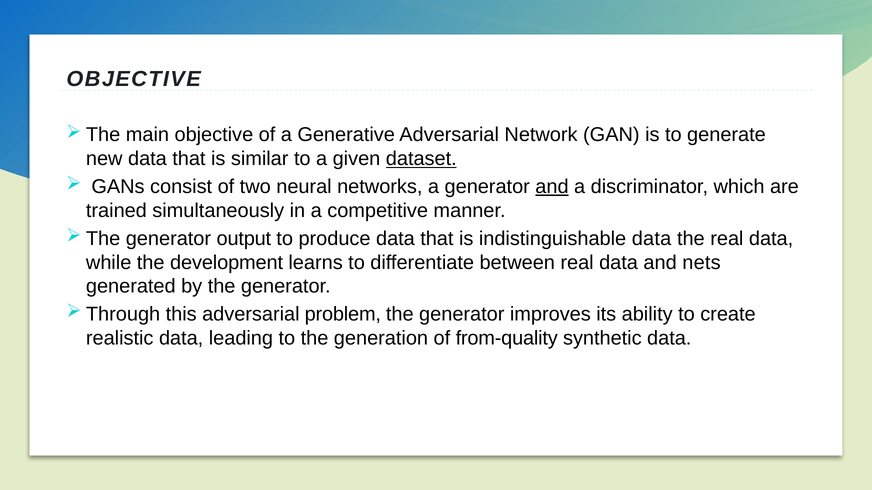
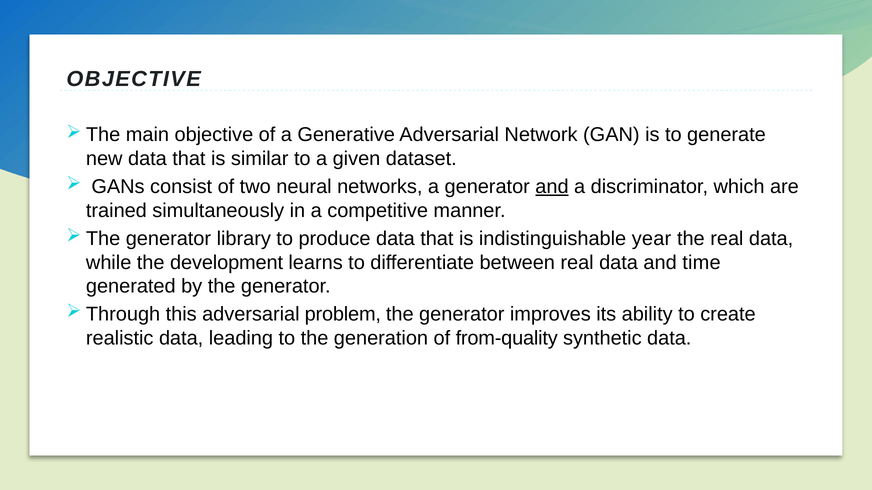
dataset underline: present -> none (421, 159)
output: output -> library (244, 239)
indistinguishable data: data -> year (652, 239)
nets: nets -> time (702, 263)
